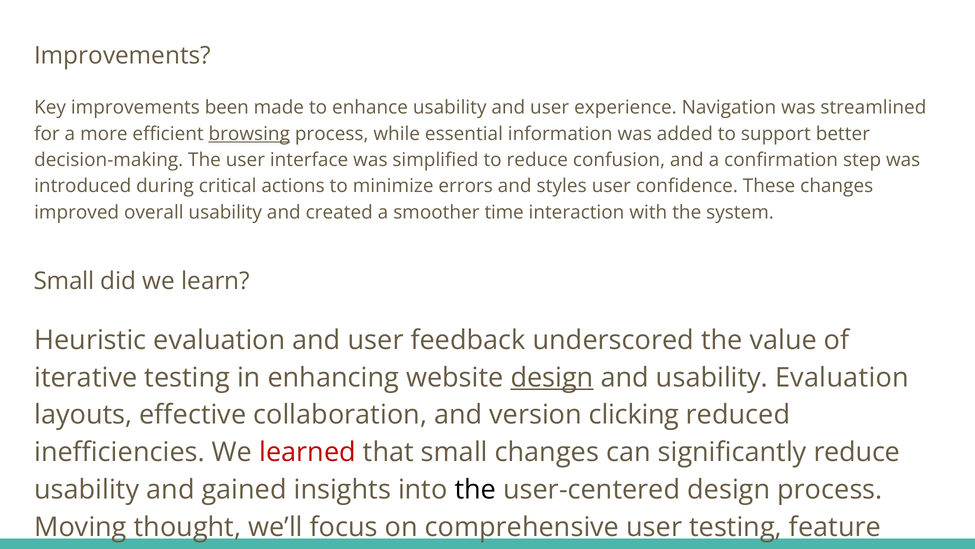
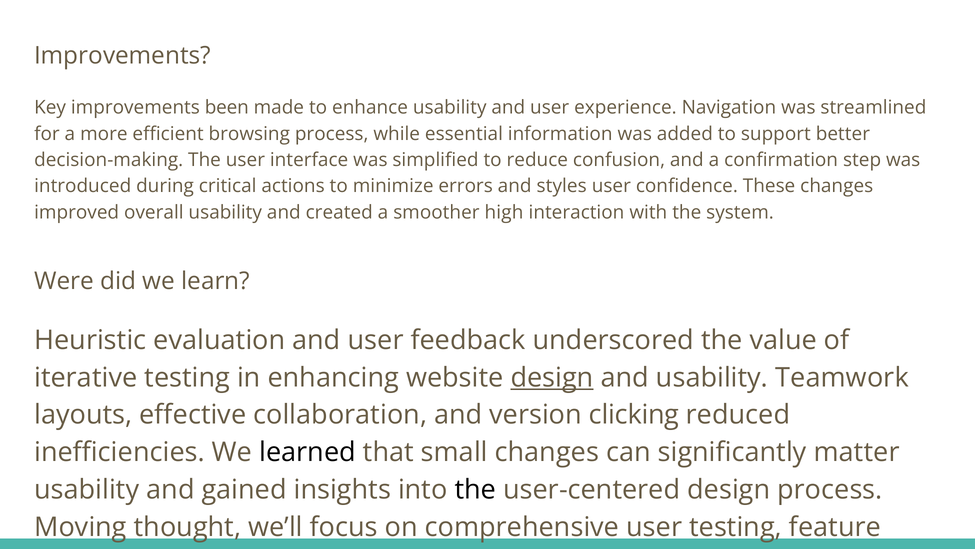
browsing underline: present -> none (249, 134)
time: time -> high (504, 212)
Small: Small -> Were (64, 281)
usability Evaluation: Evaluation -> Teamwork (842, 377)
learned colour: red -> black (308, 452)
significantly reduce: reduce -> matter (857, 452)
